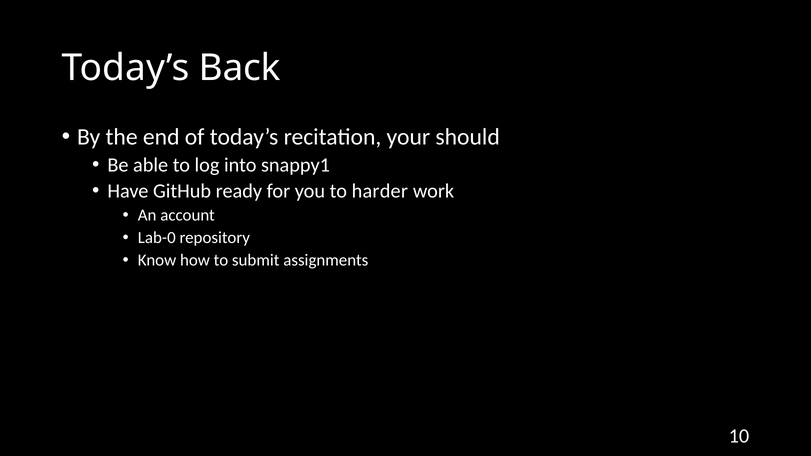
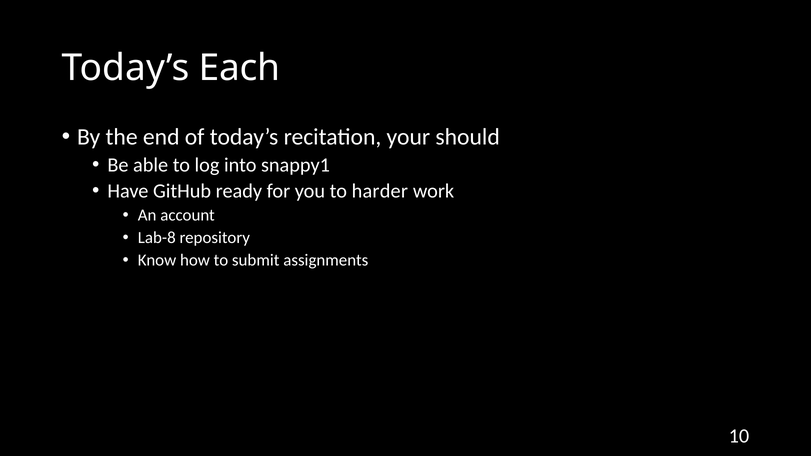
Back: Back -> Each (240, 68)
Lab-0: Lab-0 -> Lab-8 (157, 238)
